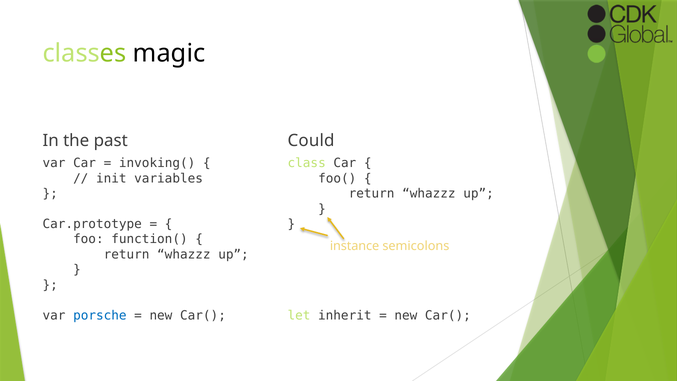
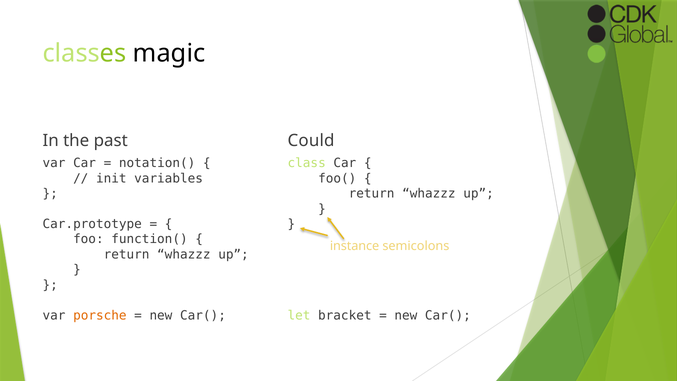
invoking(: invoking( -> notation( (157, 163)
porsche colour: blue -> orange (100, 315)
inherit: inherit -> bracket (345, 315)
